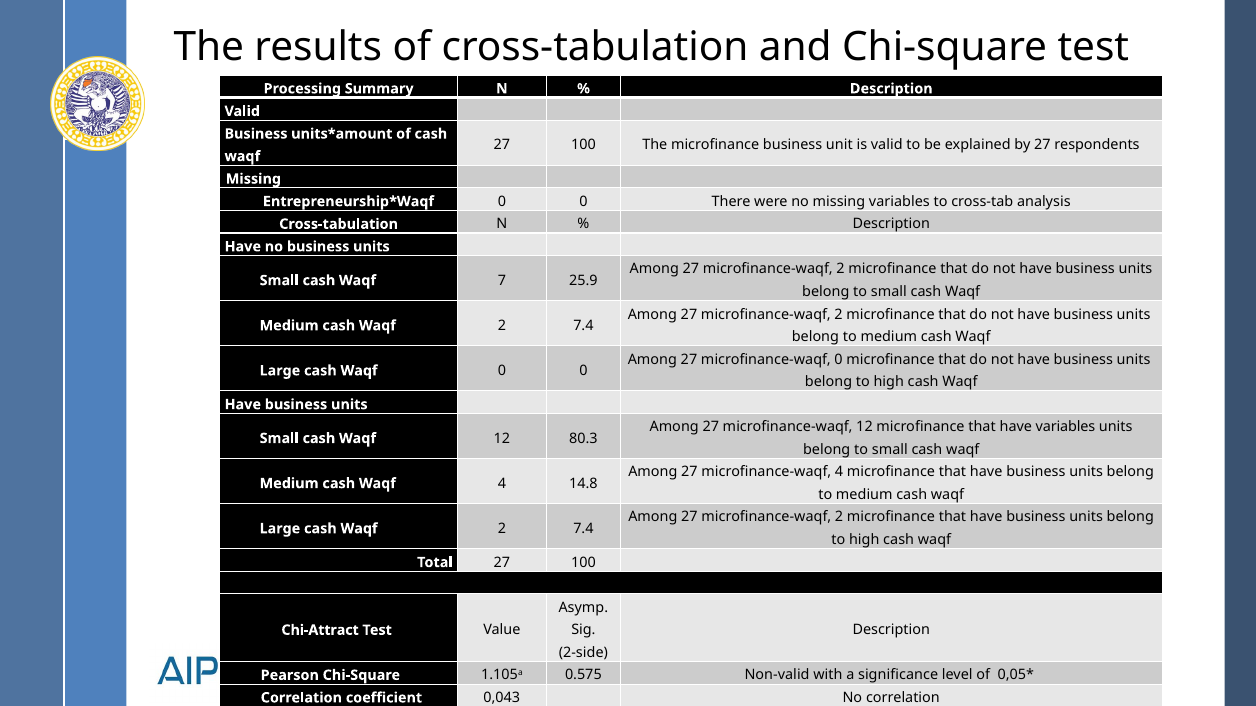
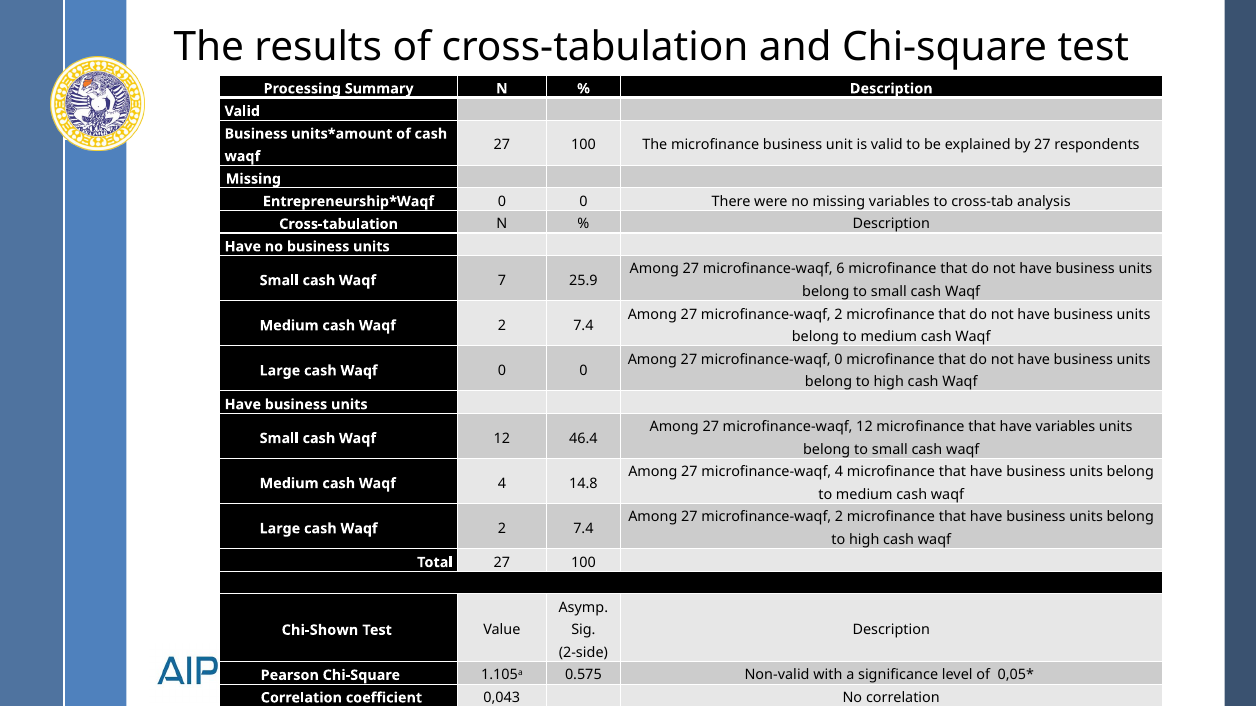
2: 2 -> 6 (840, 269)
80.3: 80.3 -> 46.4 (583, 439)
Chi-Attract: Chi-Attract -> Chi-Shown (320, 631)
